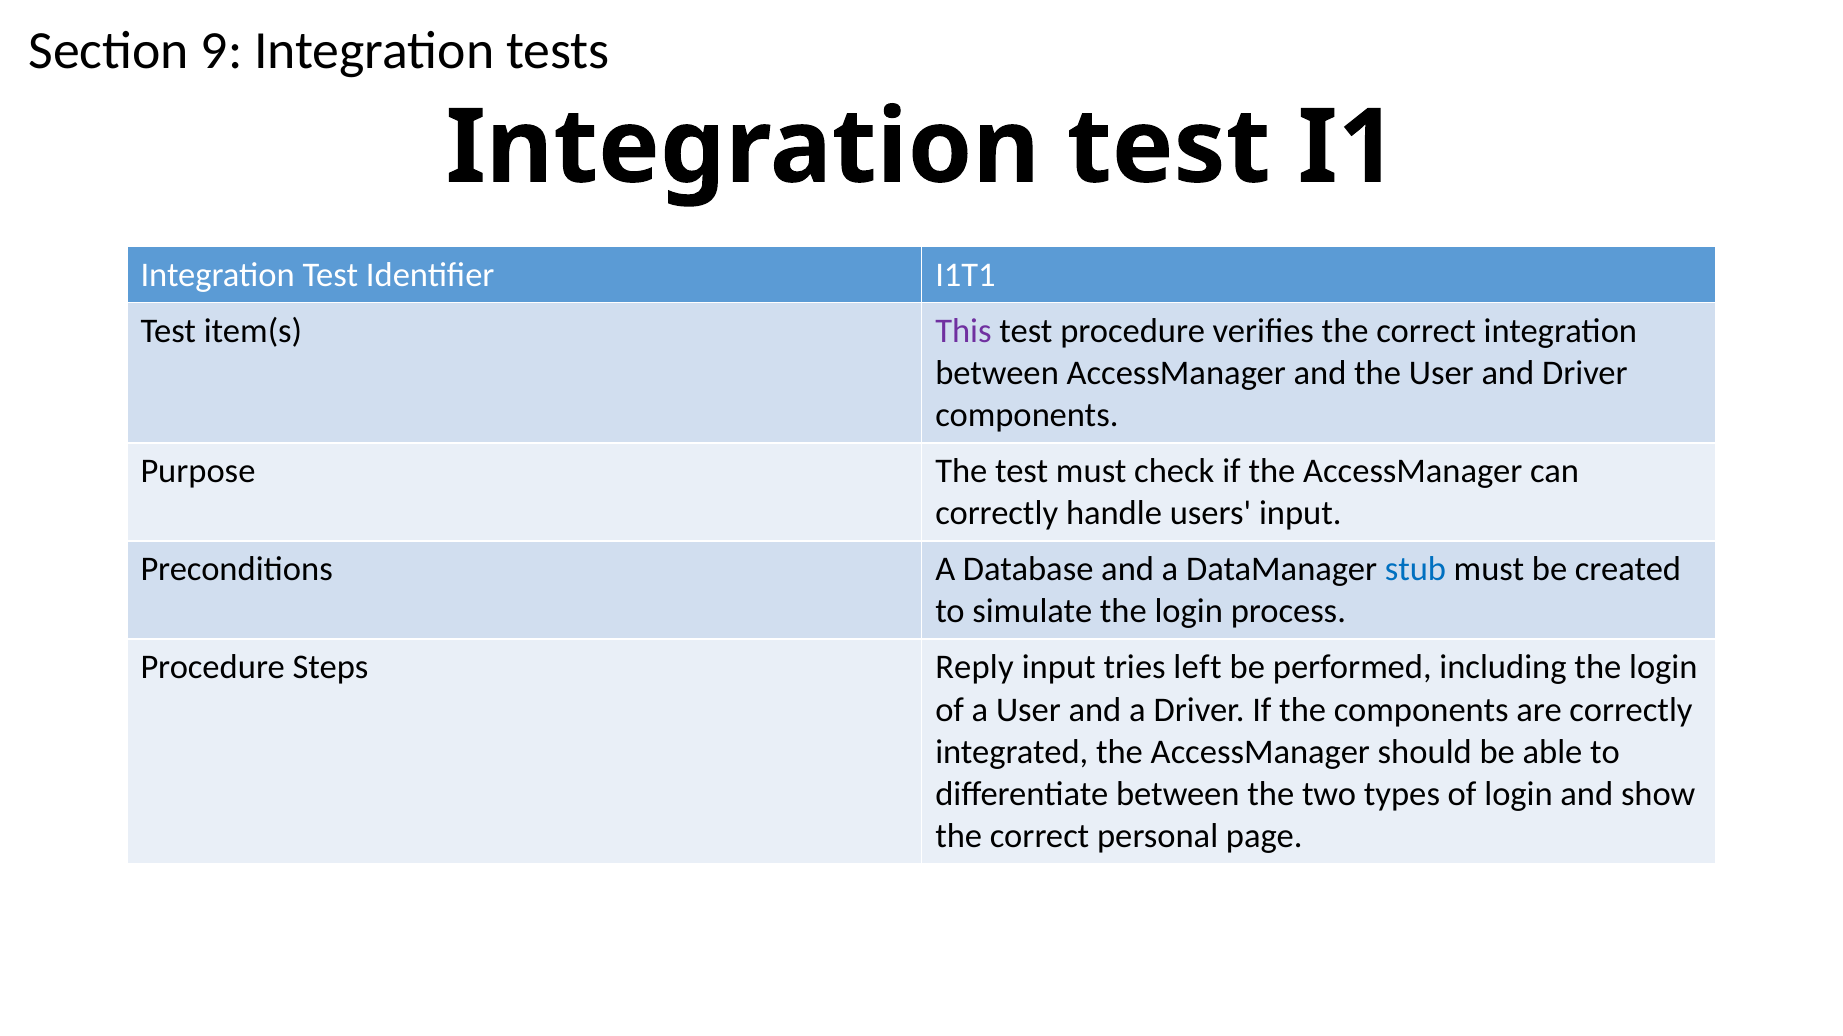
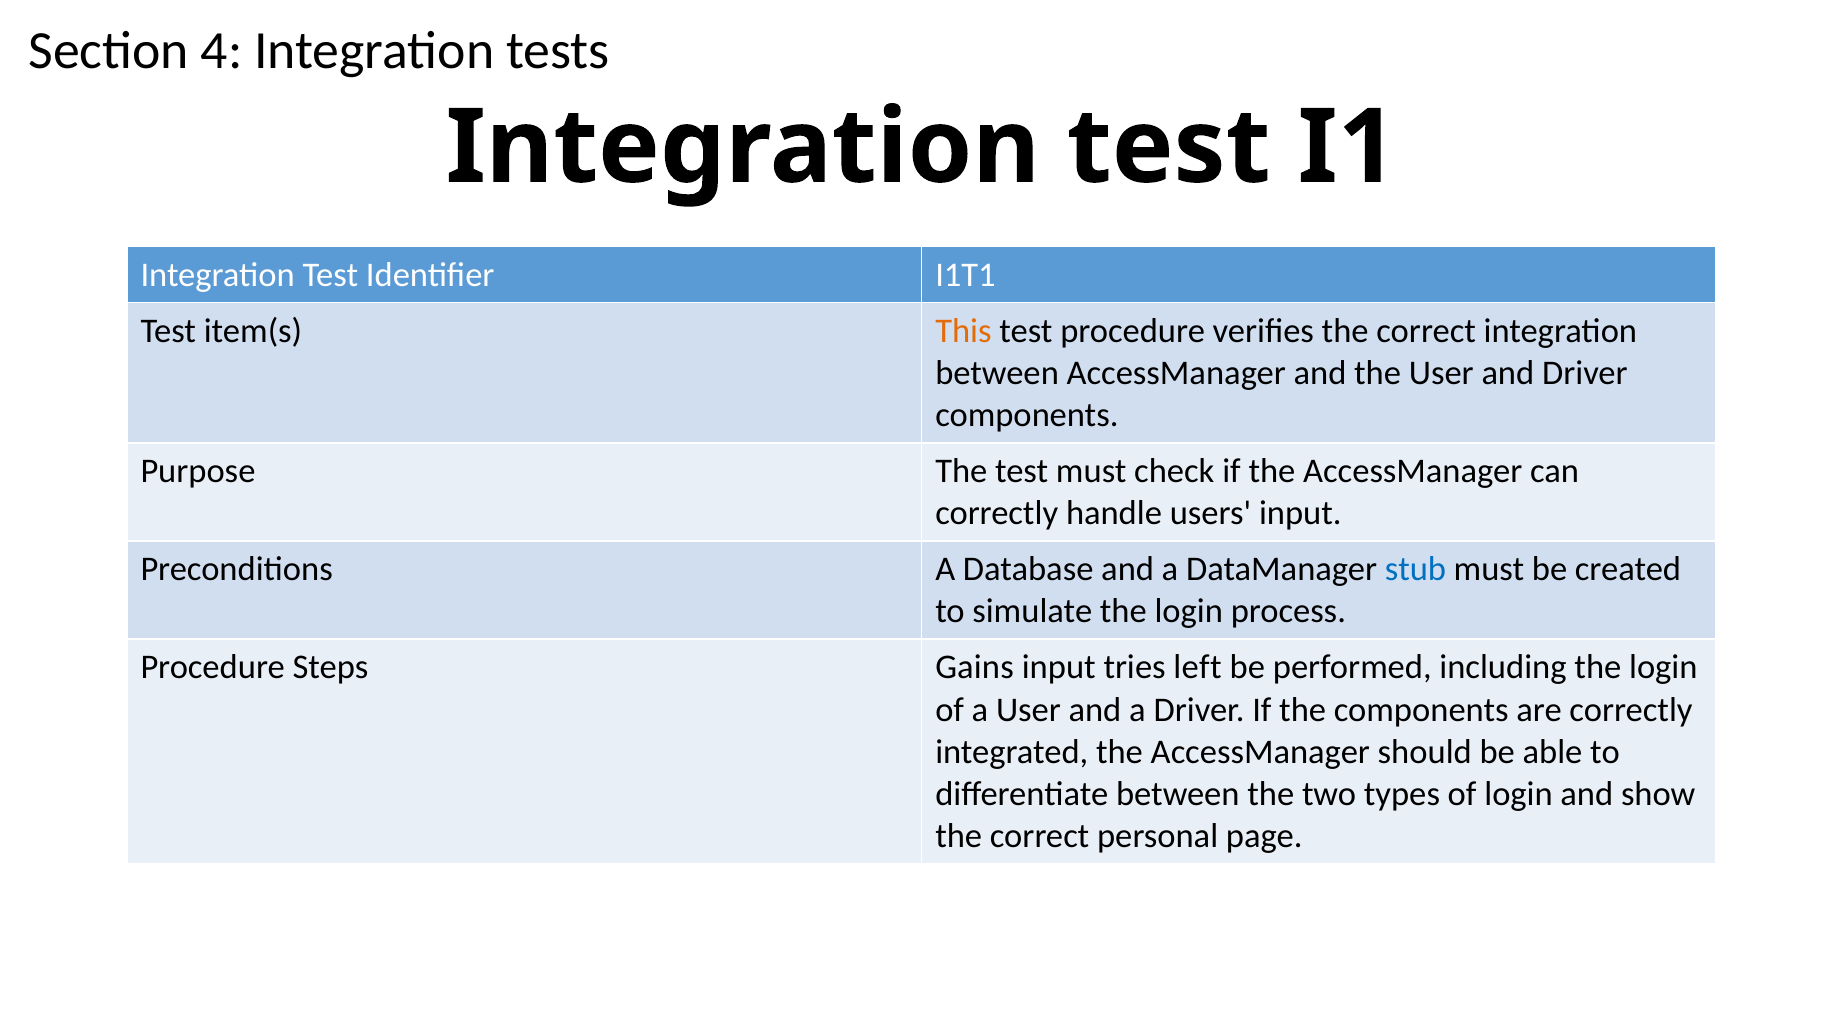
9: 9 -> 4 (222, 51)
This colour: purple -> orange (963, 331)
Reply: Reply -> Gains (975, 668)
